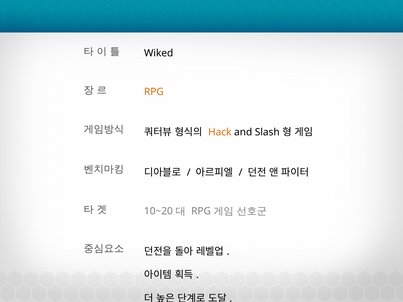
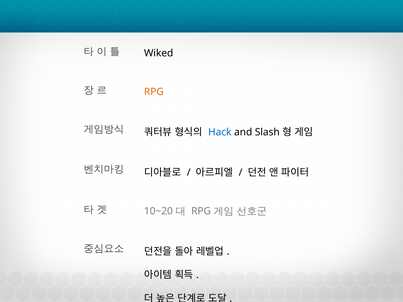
Hack colour: orange -> blue (220, 132)
